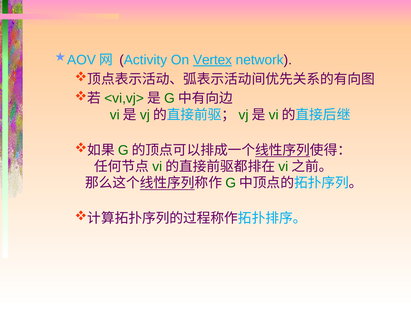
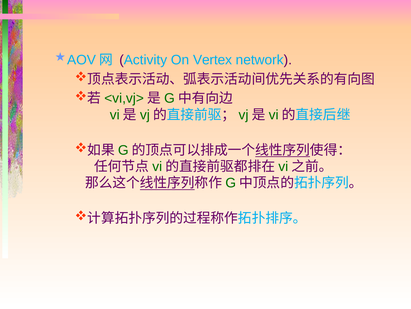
Vertex underline: present -> none (212, 60)
